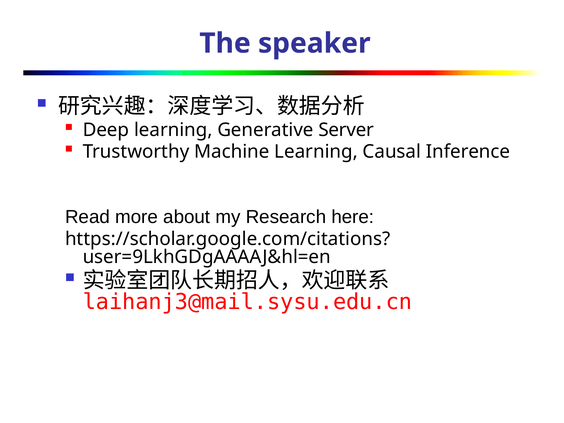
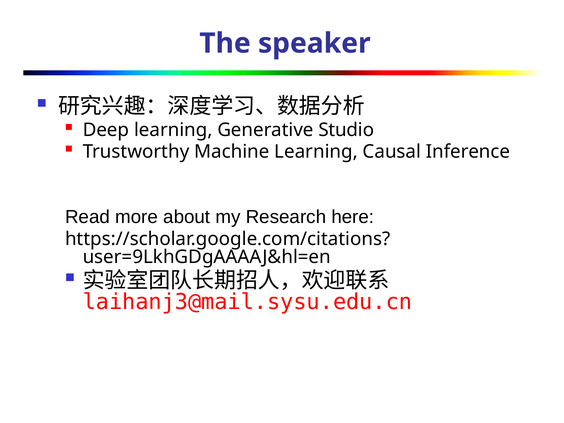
Server: Server -> Studio (346, 130)
